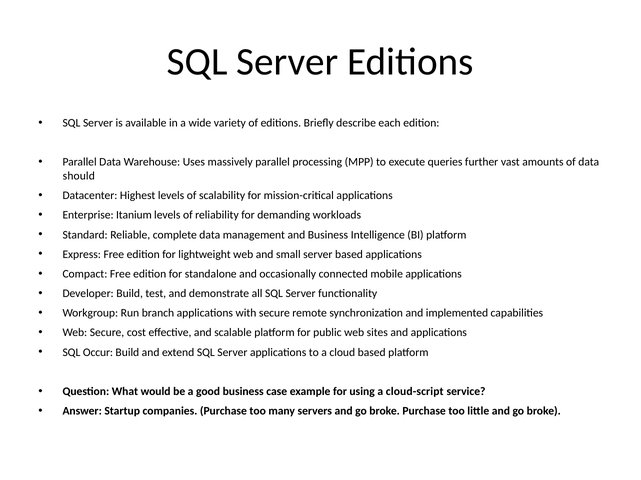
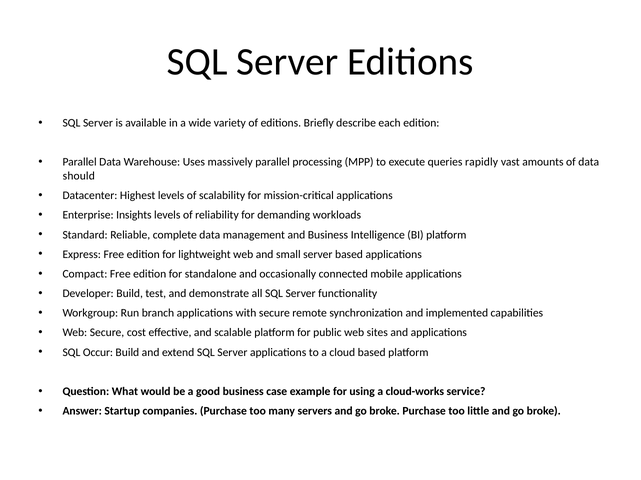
further: further -> rapidly (482, 162)
Itanium: Itanium -> Insights (134, 215)
cloud-script: cloud-script -> cloud-works (415, 392)
